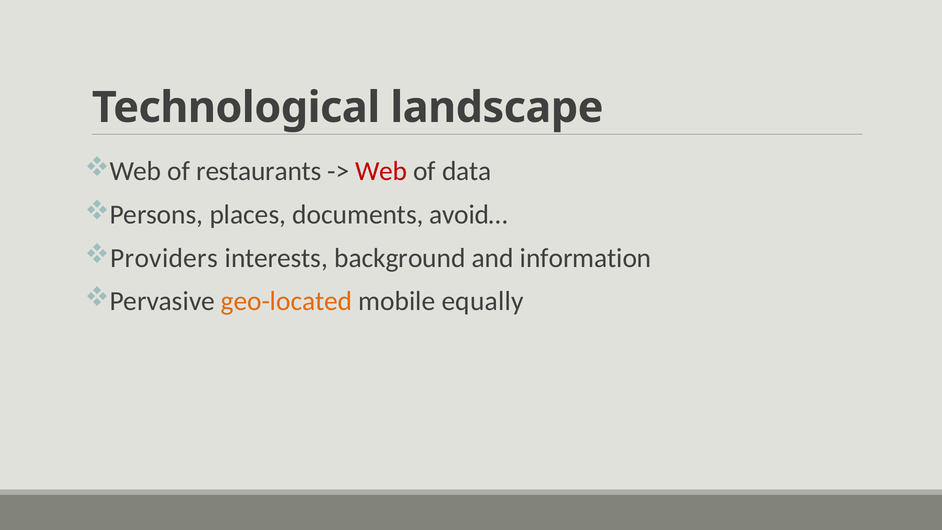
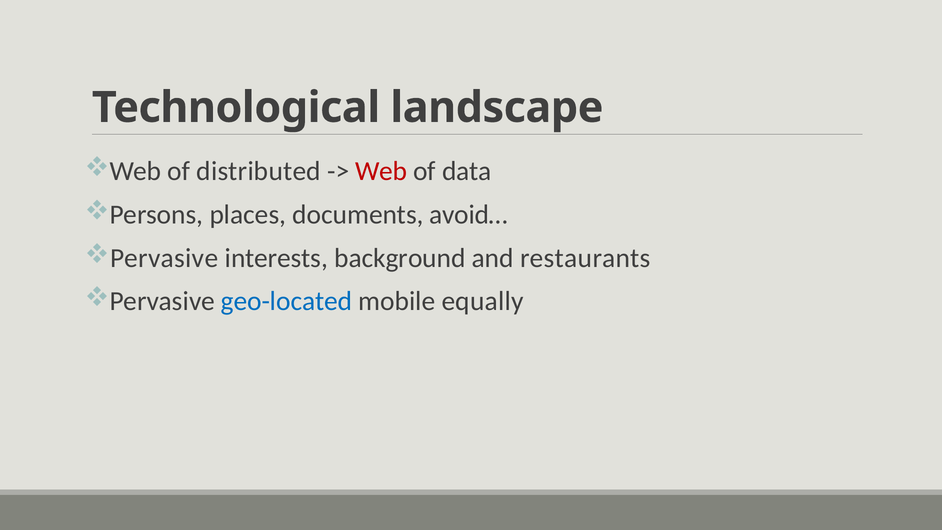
restaurants: restaurants -> distributed (259, 171)
Providers: Providers -> Pervasive (164, 258)
information: information -> restaurants (585, 258)
geo-located colour: orange -> blue (287, 301)
